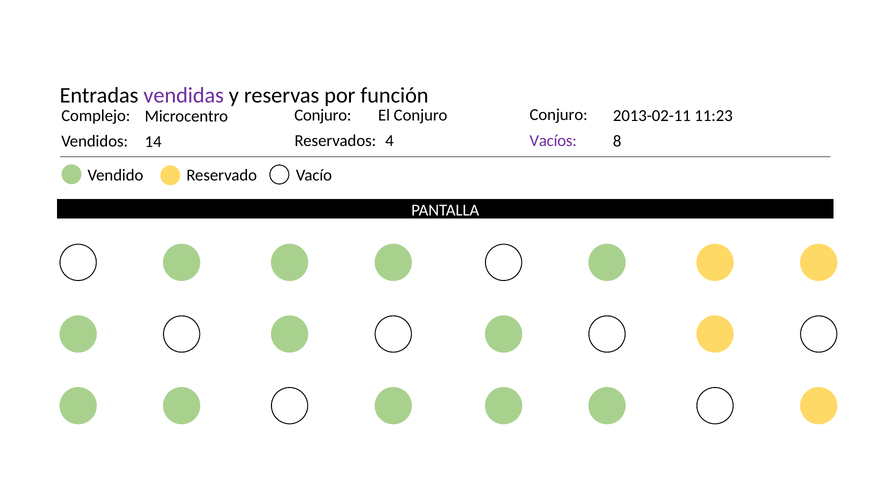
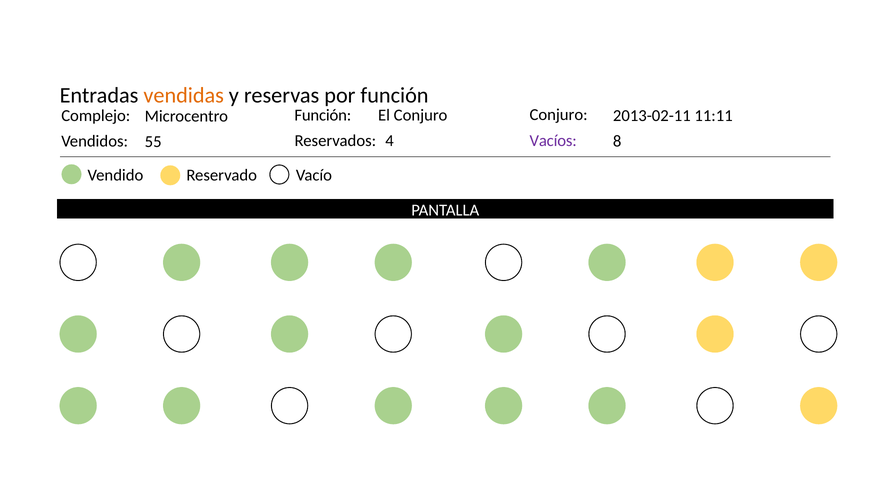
vendidas colour: purple -> orange (184, 95)
Microcentro Conjuro: Conjuro -> Función (323, 115)
11:23: 11:23 -> 11:11 (714, 115)
14: 14 -> 55 (153, 141)
